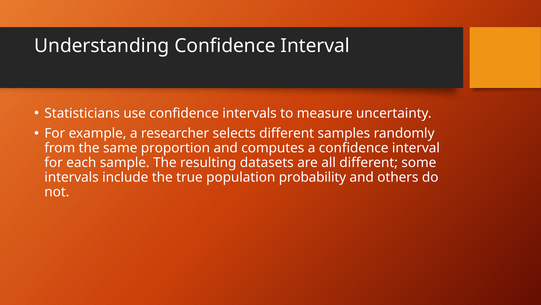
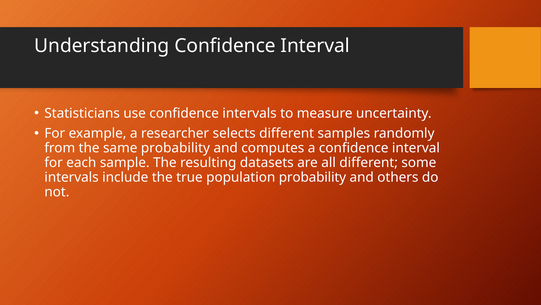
same proportion: proportion -> probability (175, 148)
